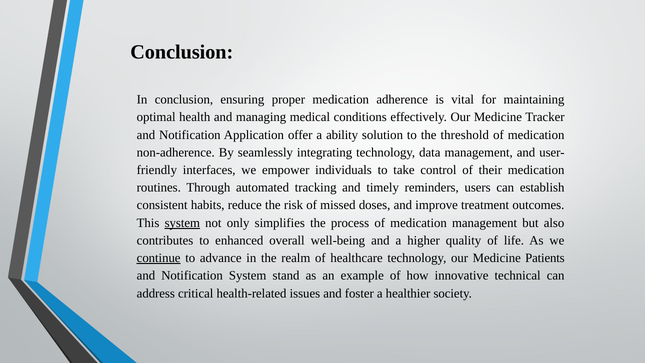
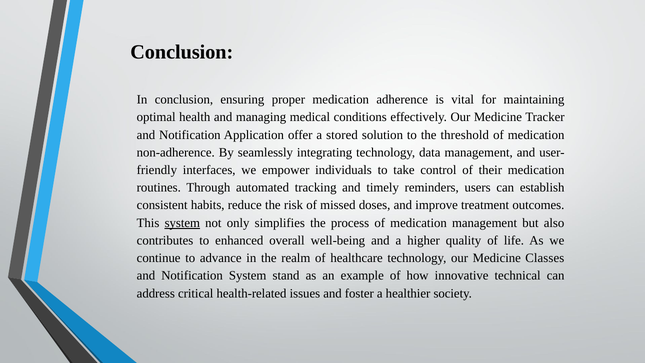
ability: ability -> stored (342, 135)
continue underline: present -> none (159, 258)
Patients: Patients -> Classes (545, 258)
